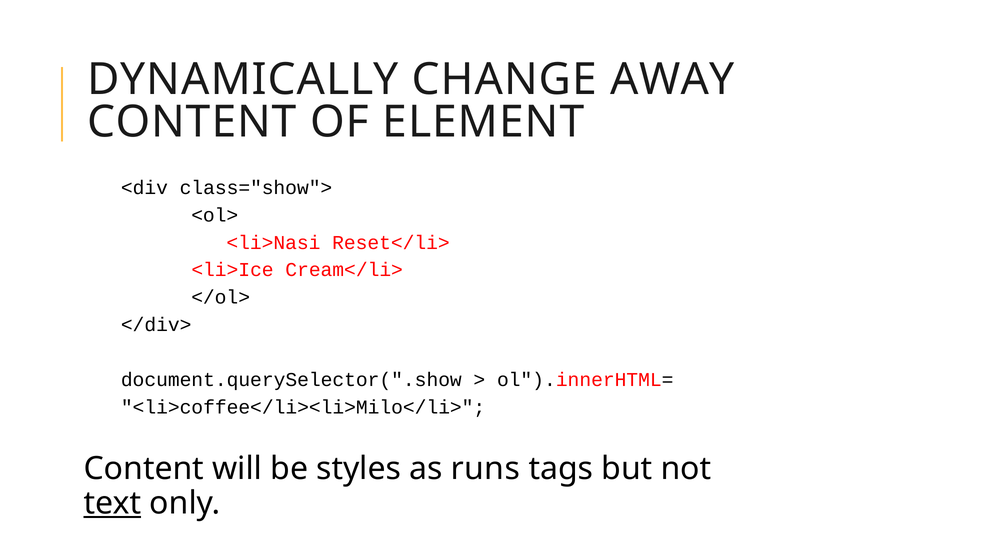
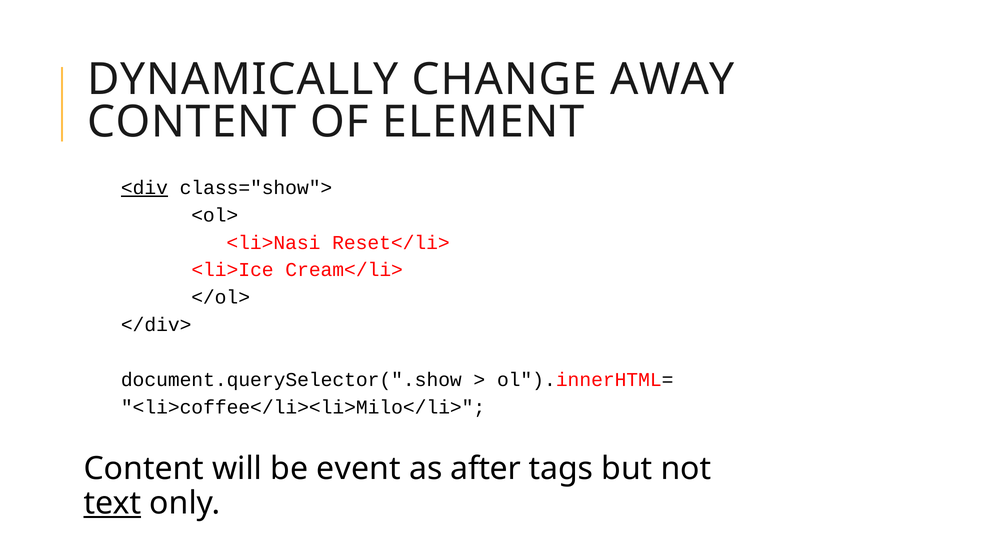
<div underline: none -> present (144, 188)
styles: styles -> event (359, 468)
runs: runs -> after (486, 468)
